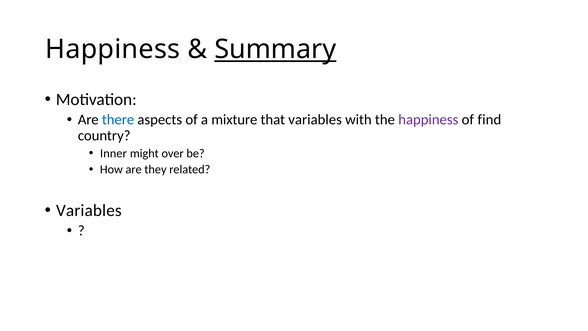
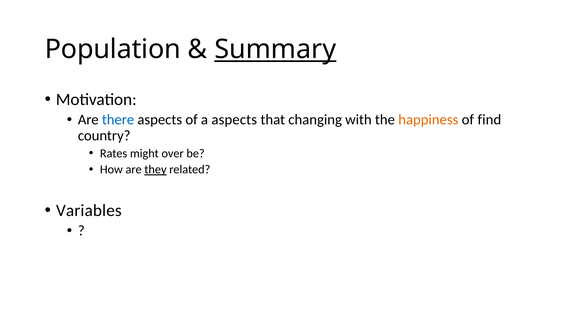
Happiness: Happiness -> Population (113, 49)
a mixture: mixture -> aspects (234, 120)
that variables: variables -> changing (315, 120)
happiness colour: purple -> orange (428, 120)
Inner: Inner -> Rates (114, 153)
they underline: none -> present (155, 169)
